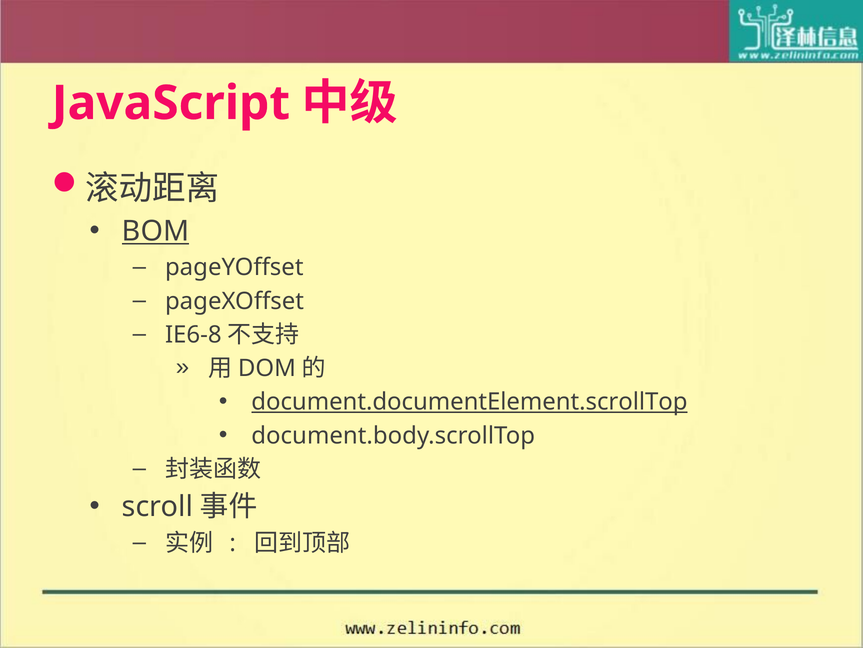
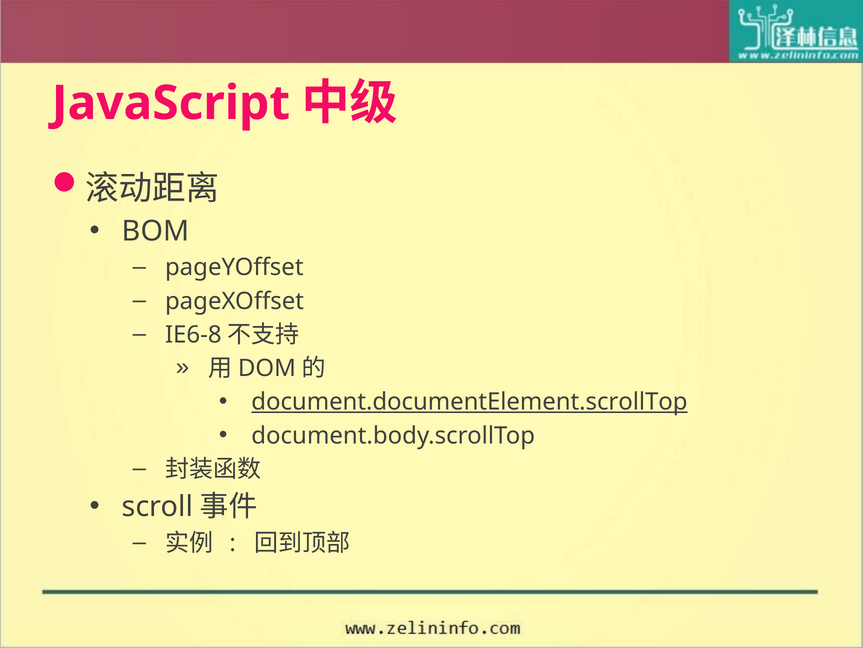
BOM underline: present -> none (156, 231)
